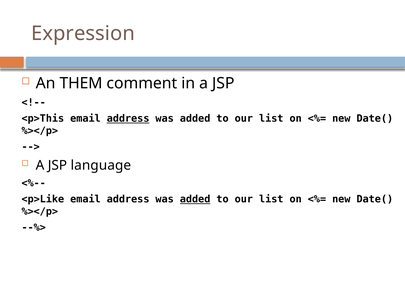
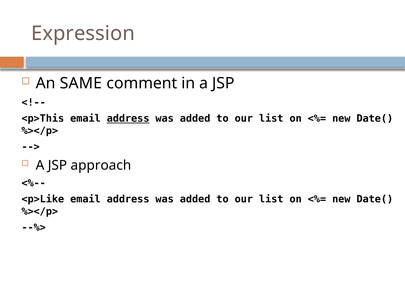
THEM: THEM -> SAME (81, 83)
language: language -> approach (101, 165)
added underline: present -> none (195, 199)
